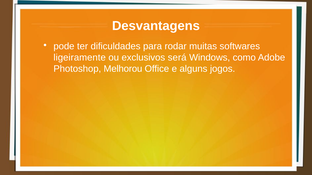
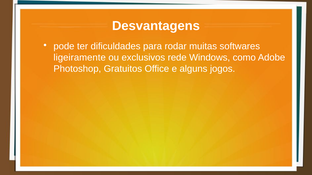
será: será -> rede (177, 58)
Melhorou: Melhorou -> Gratuitos (123, 69)
